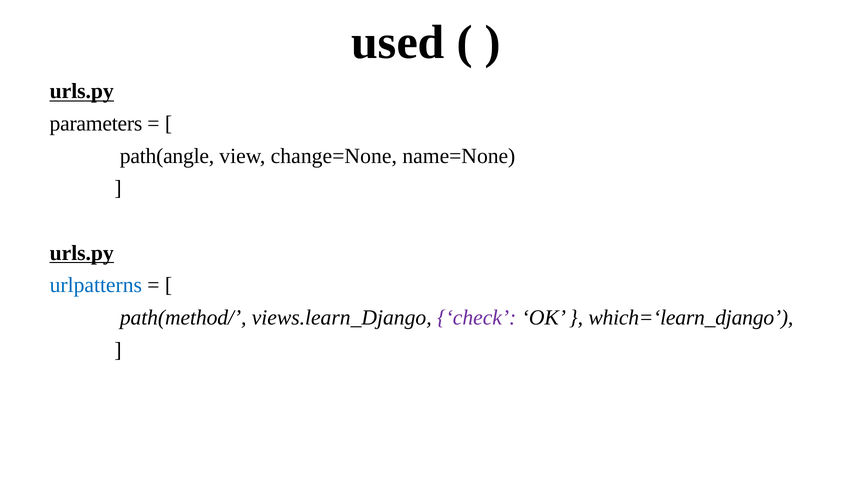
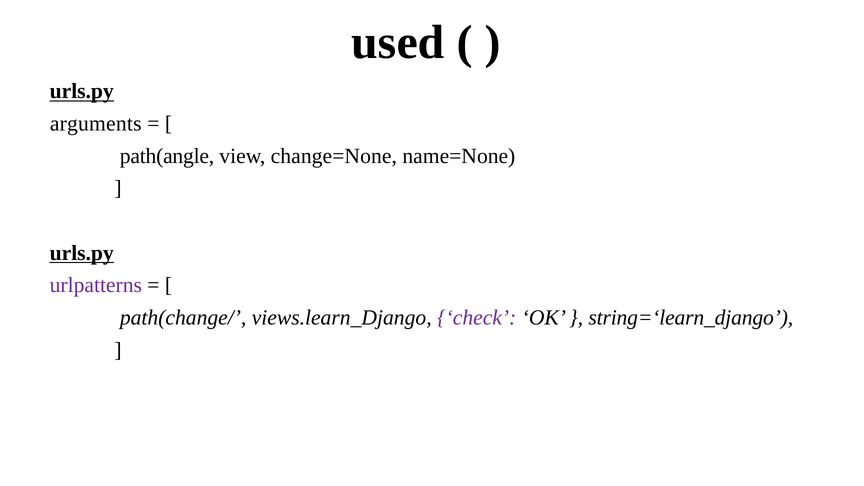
parameters: parameters -> arguments (96, 124)
urlpatterns colour: blue -> purple (96, 285)
path(method/: path(method/ -> path(change/ (183, 318)
which=‘learn_django: which=‘learn_django -> string=‘learn_django (691, 318)
